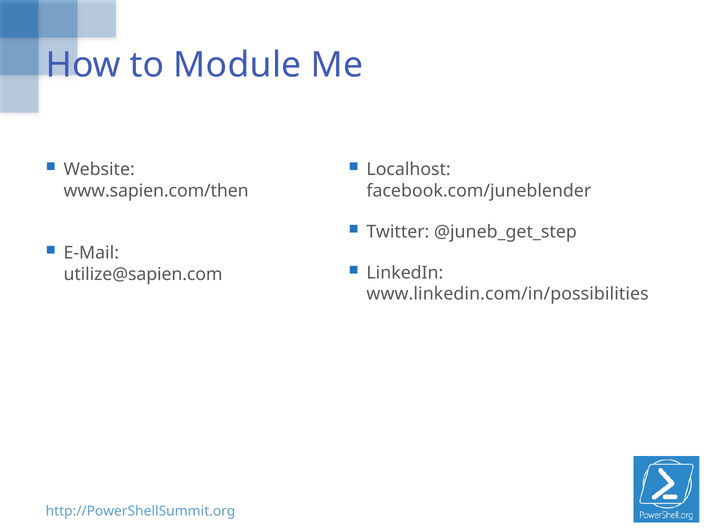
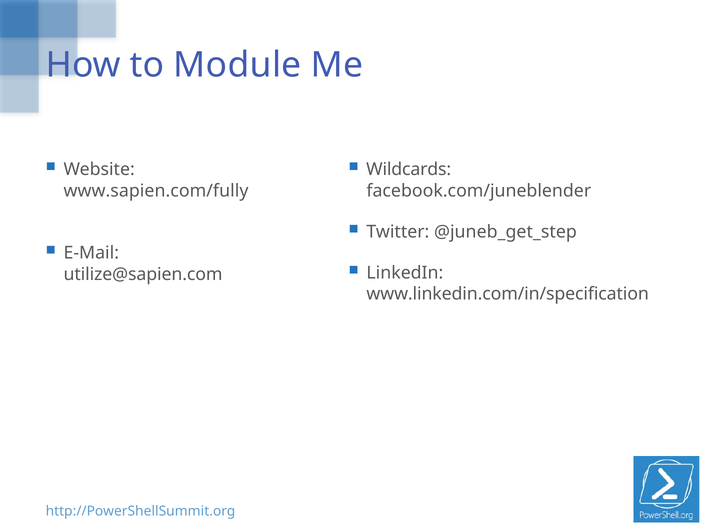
Localhost: Localhost -> Wildcards (409, 170)
www.sapien.com/then: www.sapien.com/then -> www.sapien.com/fully (156, 191)
www.linkedin.com/in/possibilities: www.linkedin.com/in/possibilities -> www.linkedin.com/in/specification (508, 294)
